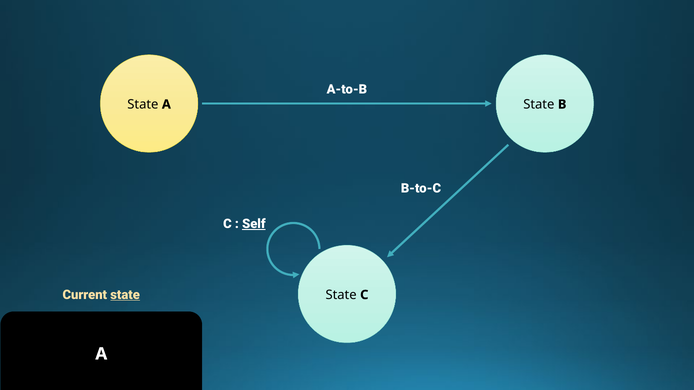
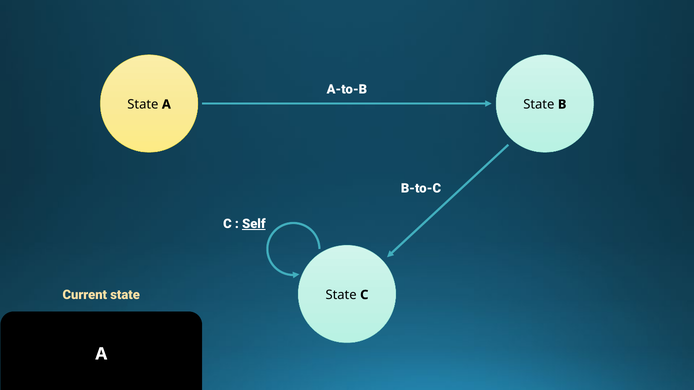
state underline: present -> none (125, 295)
